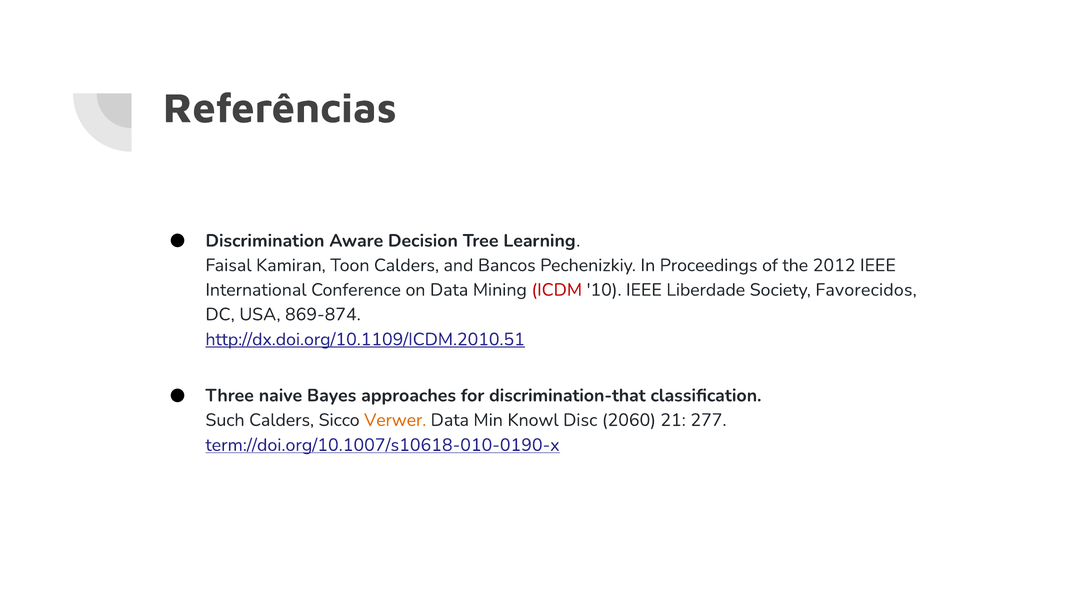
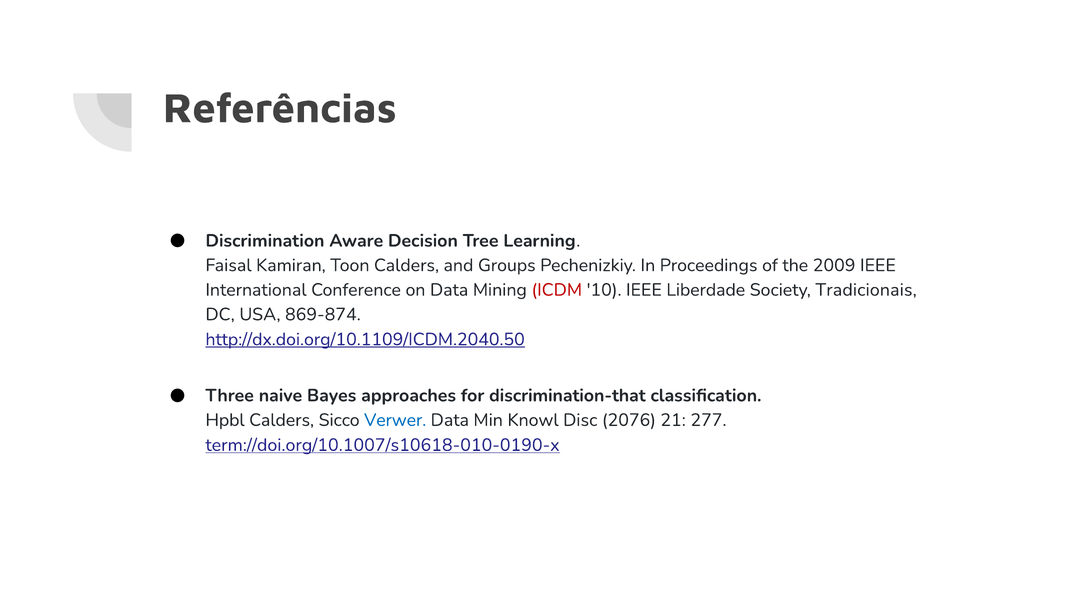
Bancos: Bancos -> Groups (507, 265)
2012: 2012 -> 2009 (834, 265)
Favorecidos: Favorecidos -> Tradicionais (866, 290)
http://dx.doi.org/10.1109/ICDM.2010.51: http://dx.doi.org/10.1109/ICDM.2010.51 -> http://dx.doi.org/10.1109/ICDM.2040.50 (365, 339)
Such: Such -> Hpbl (225, 420)
Verwer colour: orange -> blue (395, 420)
2060: 2060 -> 2076 (629, 420)
